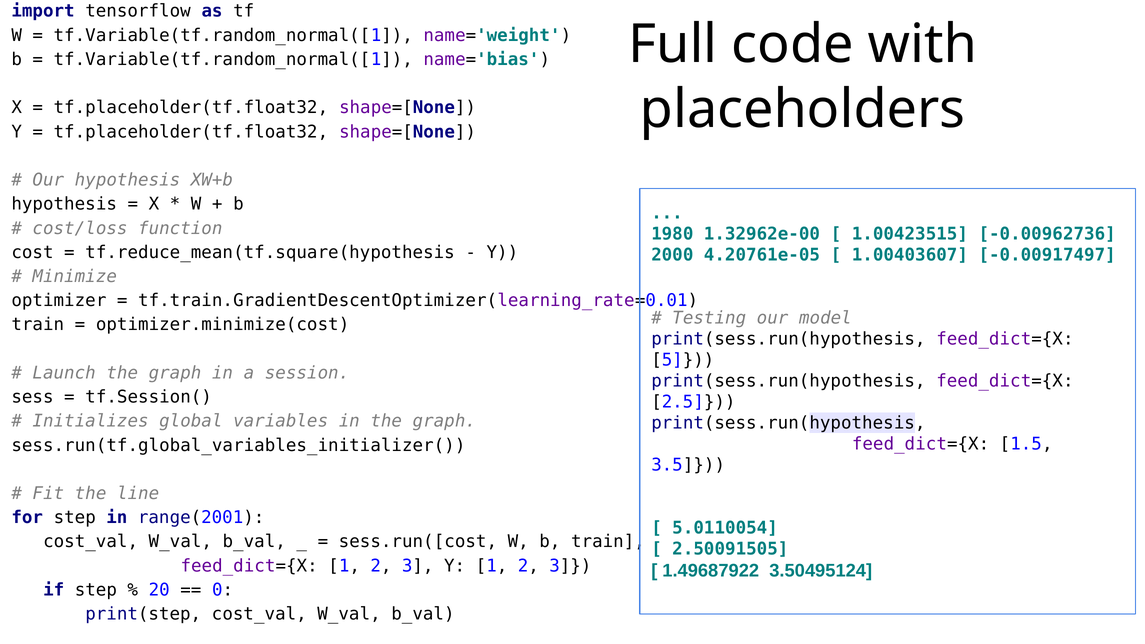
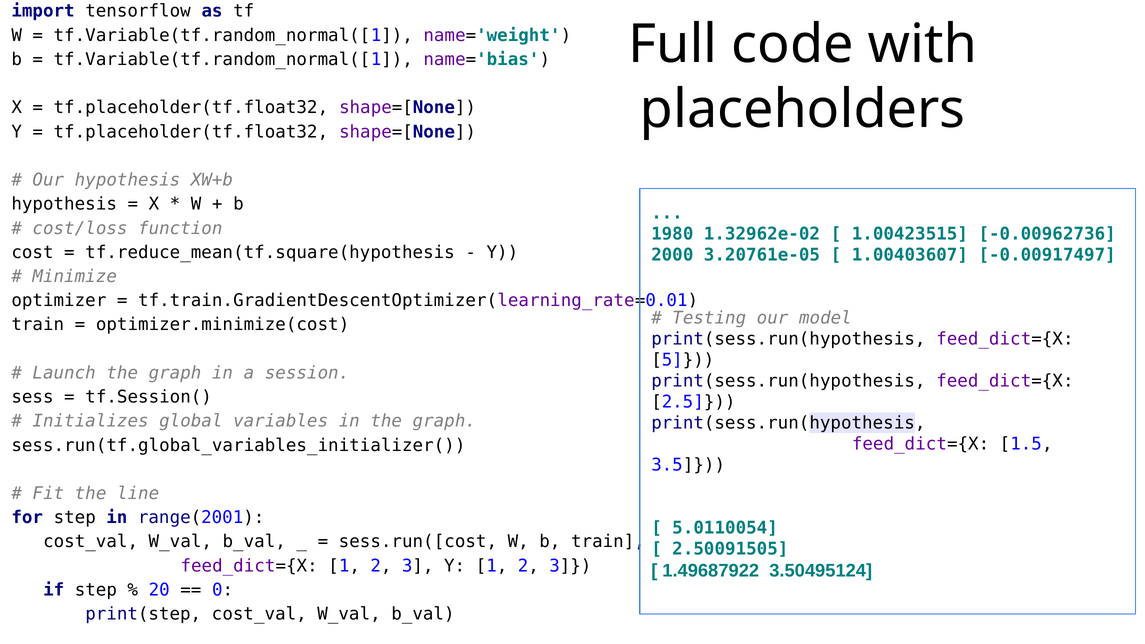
1.32962e-00: 1.32962e-00 -> 1.32962e-02 (762, 234)
4.20761e-05: 4.20761e-05 -> 3.20761e-05 (762, 255)
